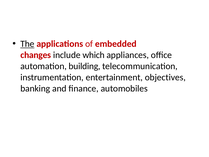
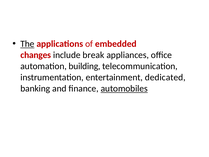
which: which -> break (93, 55)
objectives: objectives -> dedicated (165, 77)
automobiles underline: none -> present (124, 88)
